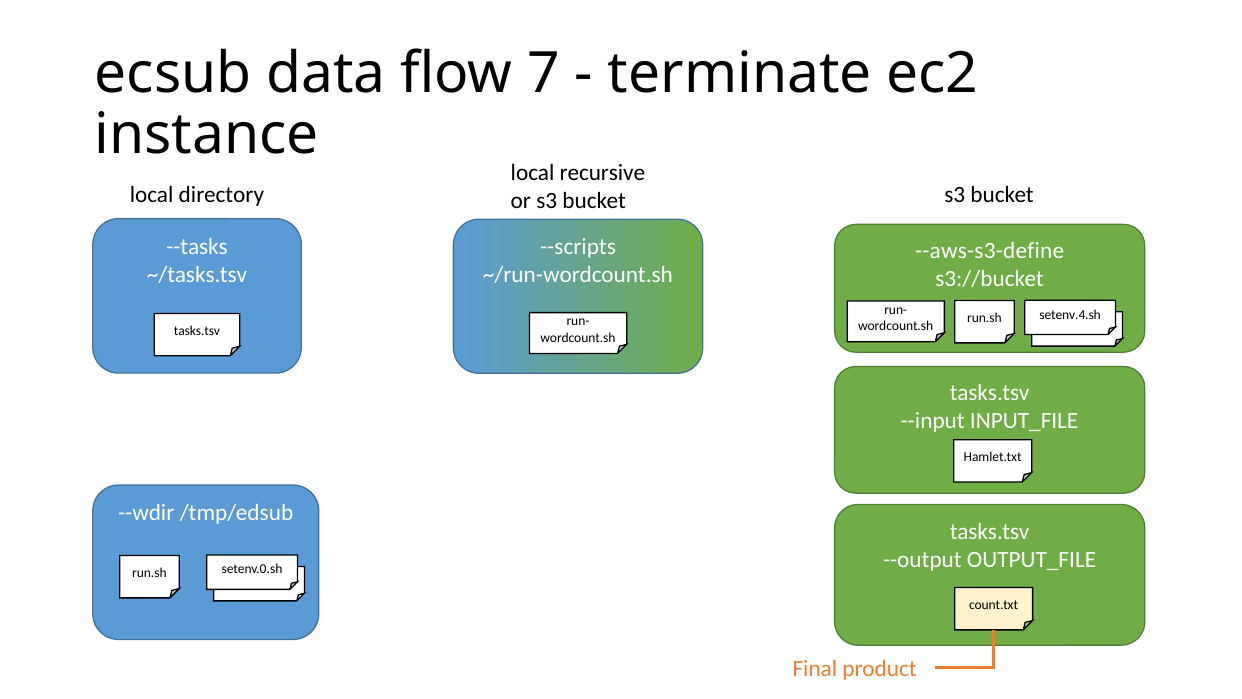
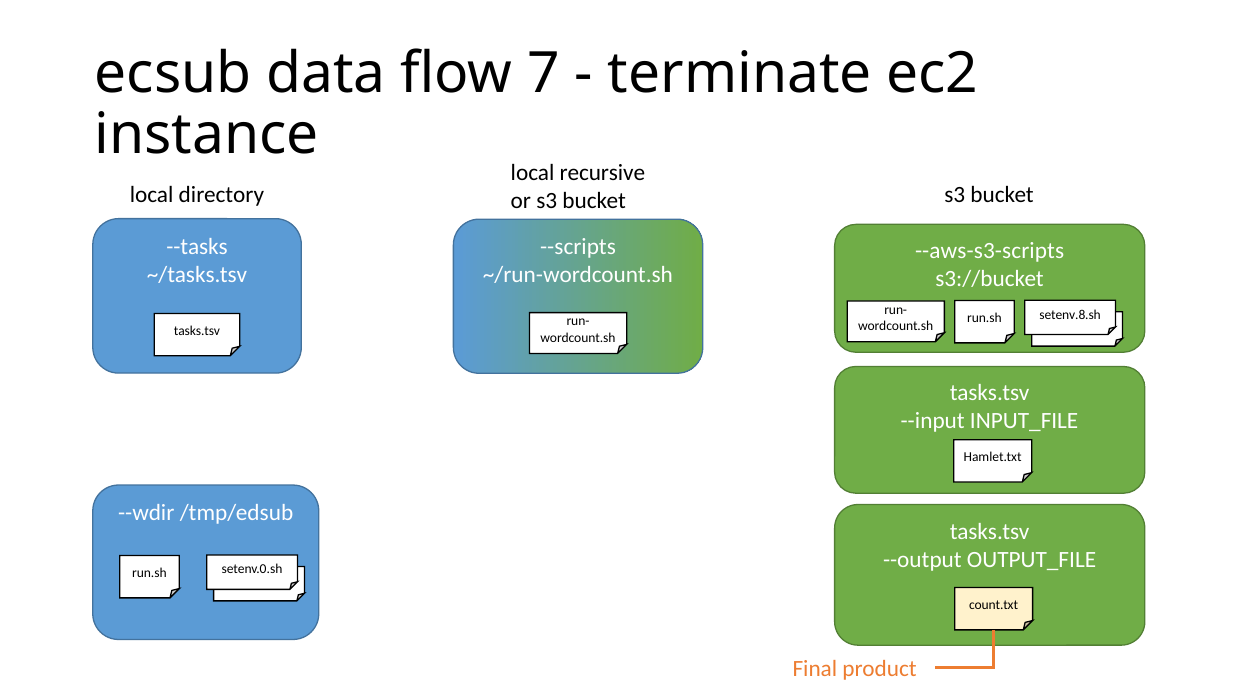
--aws-s3-define: --aws-s3-define -> --aws-s3-scripts (990, 251)
setenv.4.sh: setenv.4.sh -> setenv.8.sh (1070, 314)
